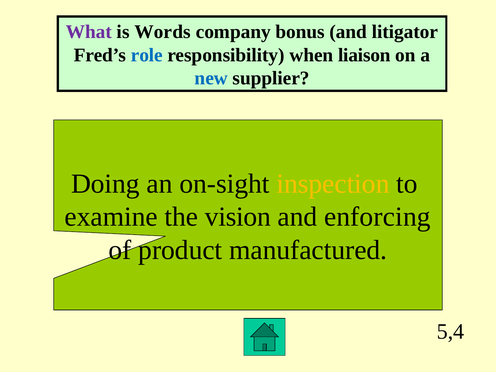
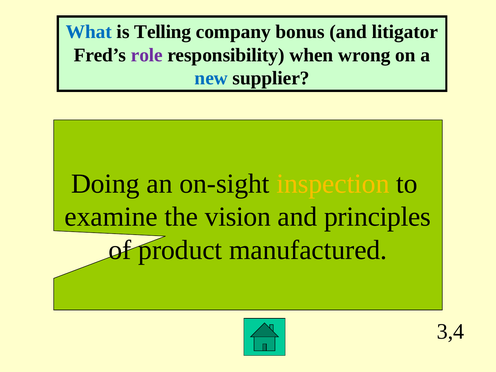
What colour: purple -> blue (89, 32)
Words: Words -> Telling (163, 32)
role colour: blue -> purple (147, 55)
liaison: liaison -> wrong (364, 55)
enforcing: enforcing -> principles (378, 217)
5,4: 5,4 -> 3,4 (451, 331)
